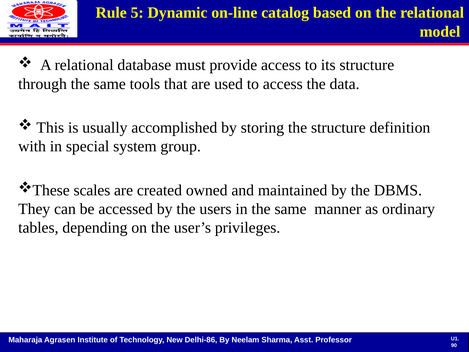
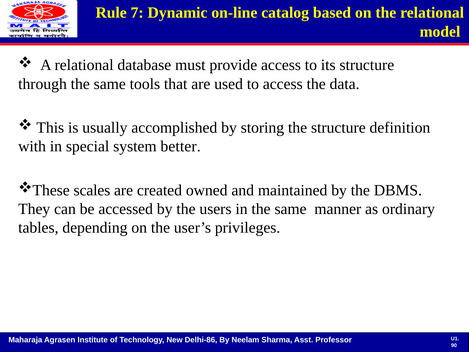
5: 5 -> 7 (137, 13)
group: group -> better (181, 146)
